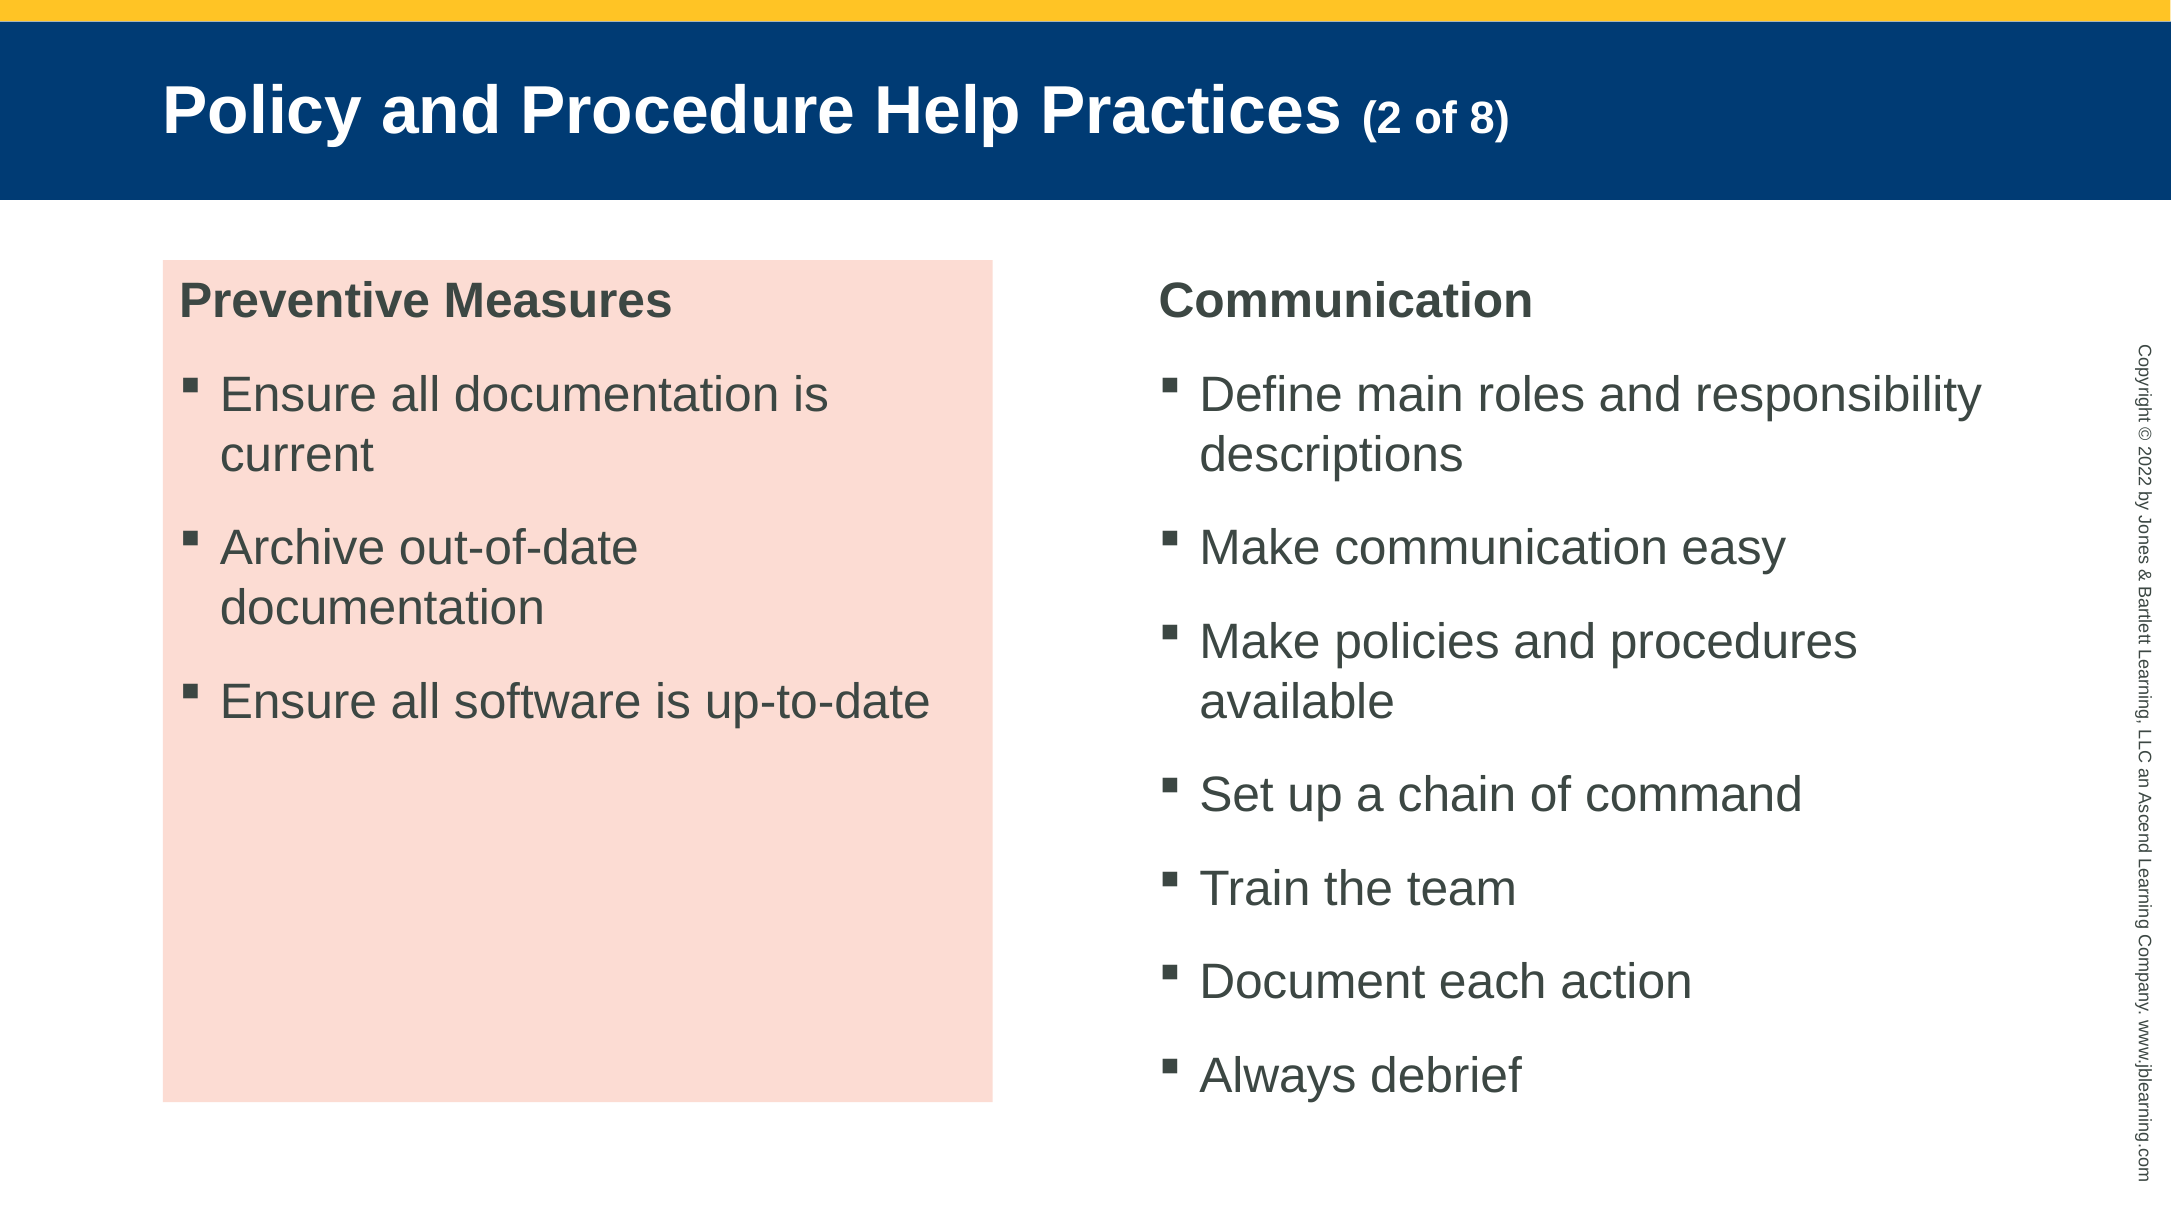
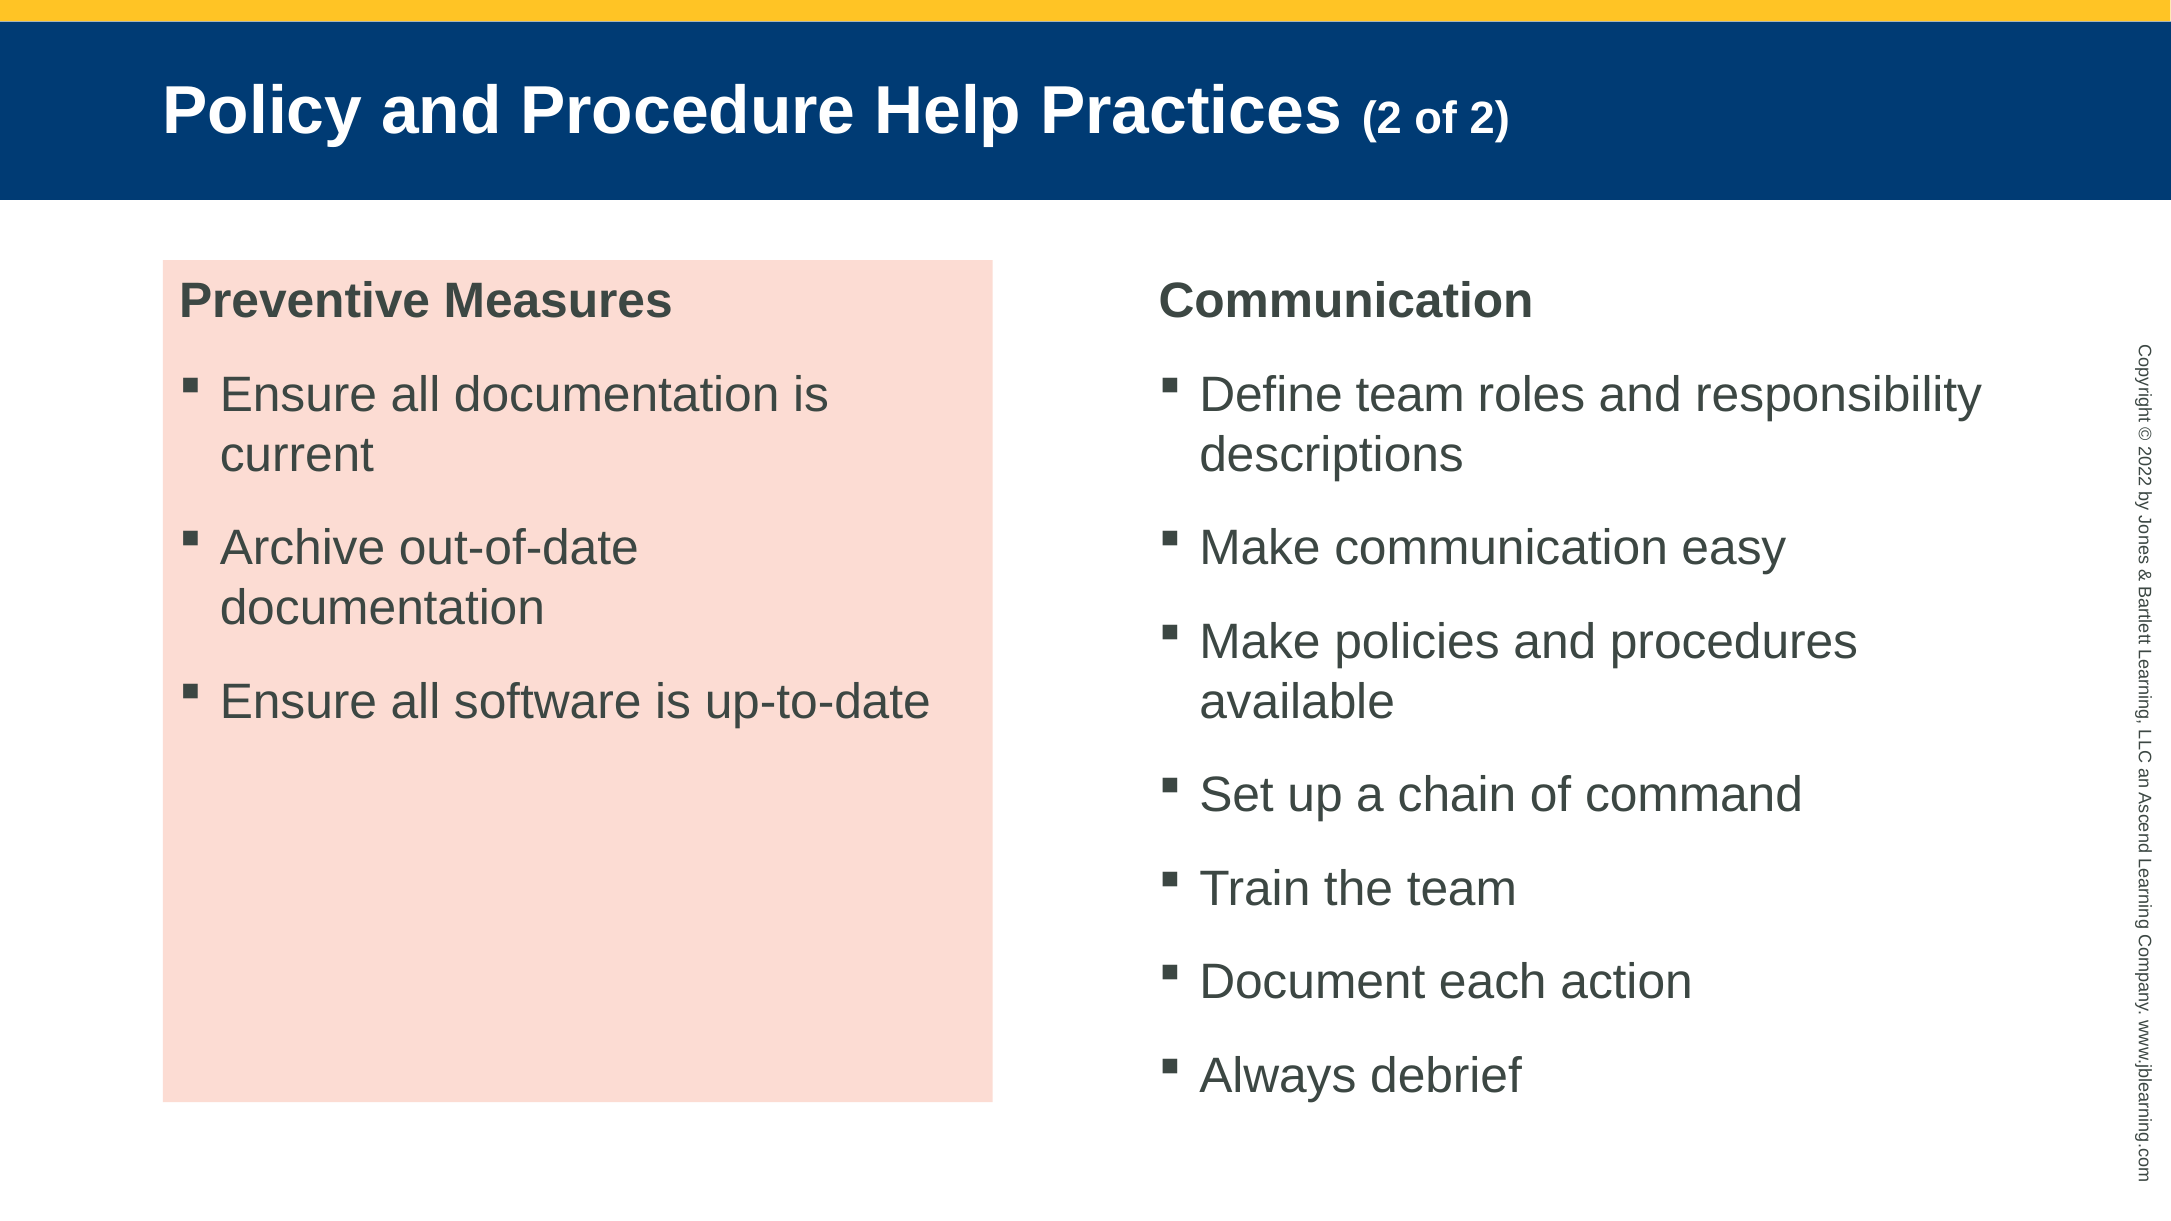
of 8: 8 -> 2 (1490, 119)
Define main: main -> team (1410, 395)
